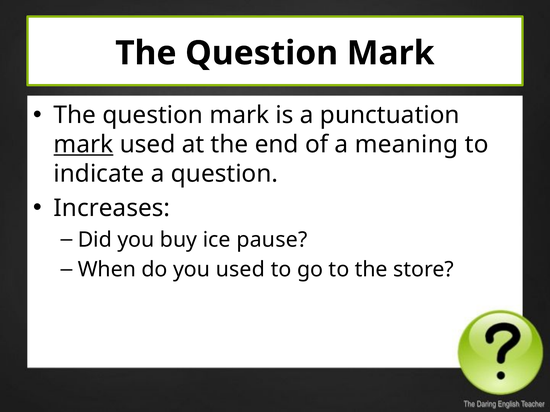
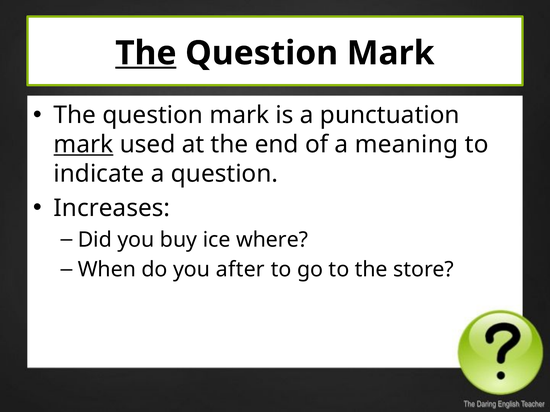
The underline: none -> present (146, 53)
pause: pause -> where (272, 240)
you used: used -> after (240, 270)
